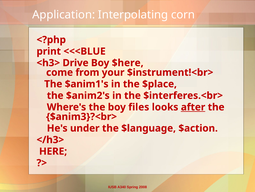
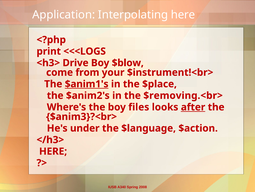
Interpolating corn: corn -> here (183, 15)
<<<BLUE: <<<BLUE -> <<<LOGS (85, 51)
$here: $here -> $blow (128, 63)
$anim1's underline: none -> present (87, 84)
$interferes.<br>: $interferes.<br> -> $removing.<br> (183, 95)
